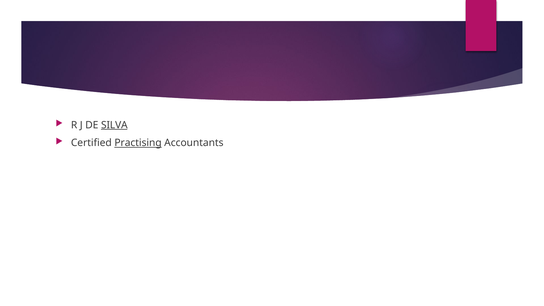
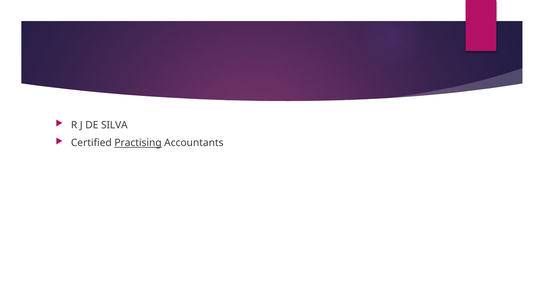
SILVA underline: present -> none (114, 125)
